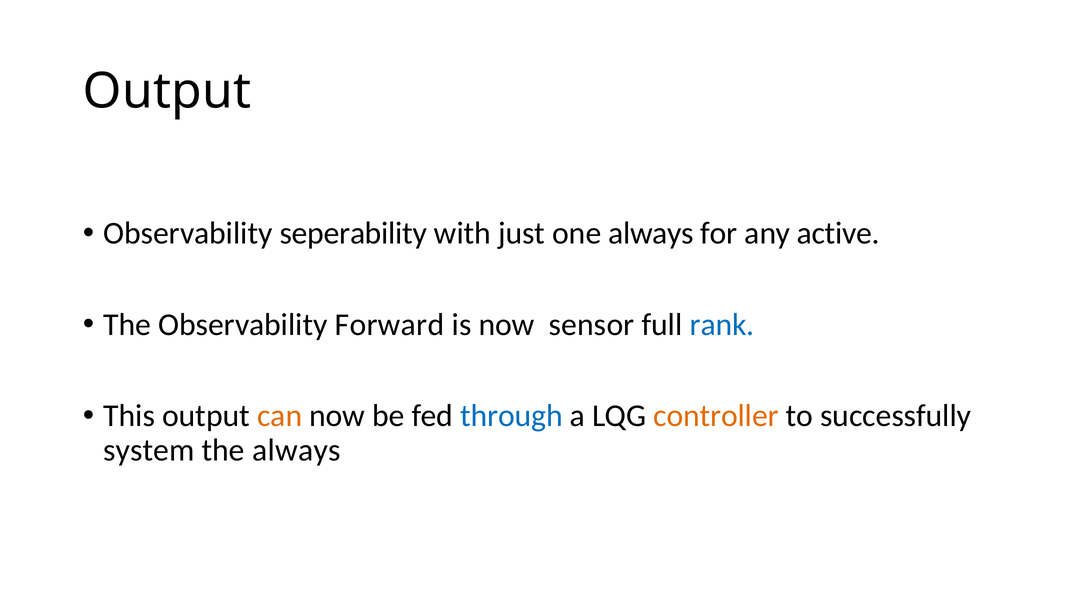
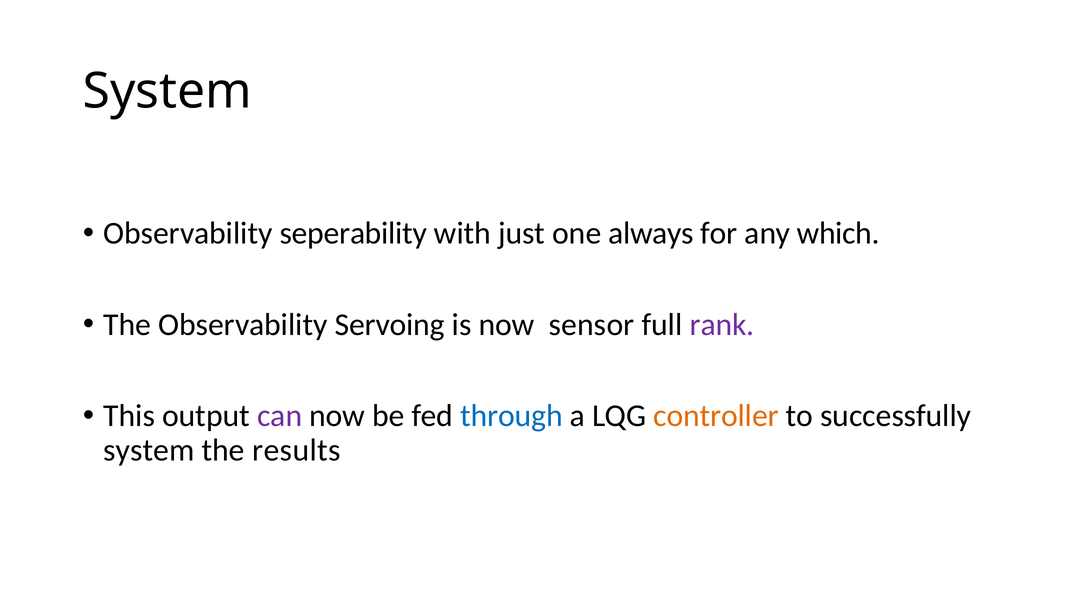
Output: Output -> System (167, 91)
active: active -> which (838, 233)
Forward: Forward -> Servoing (390, 325)
rank colour: blue -> purple (722, 325)
can colour: orange -> purple (280, 416)
the always: always -> results (296, 450)
